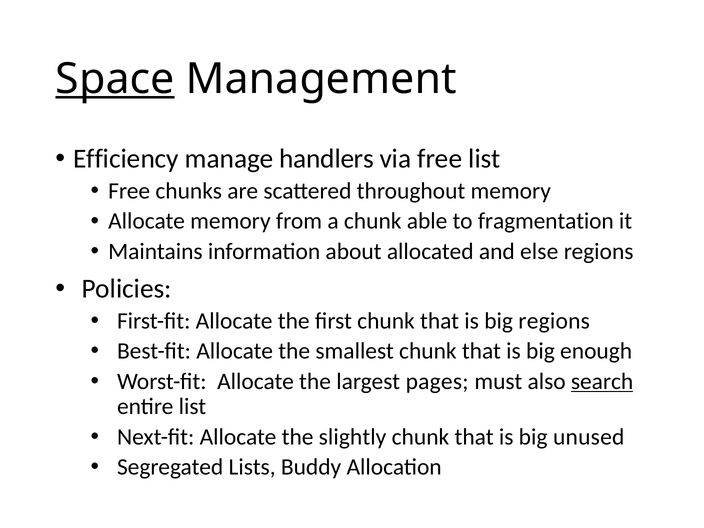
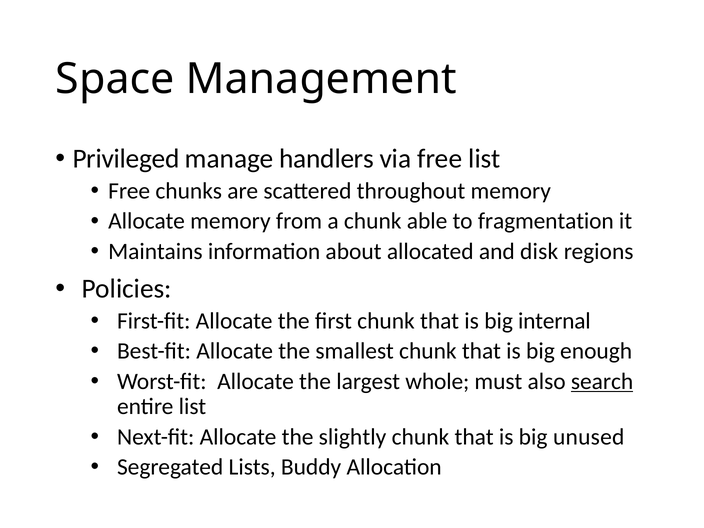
Space underline: present -> none (115, 79)
Efficiency: Efficiency -> Privileged (126, 159)
else: else -> disk (539, 251)
big regions: regions -> internal (554, 321)
pages: pages -> whole (437, 381)
